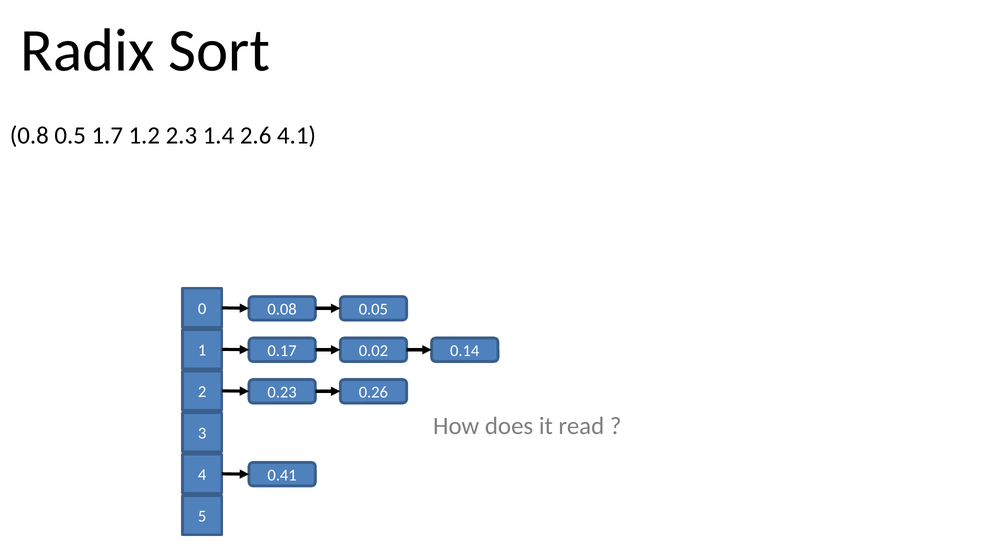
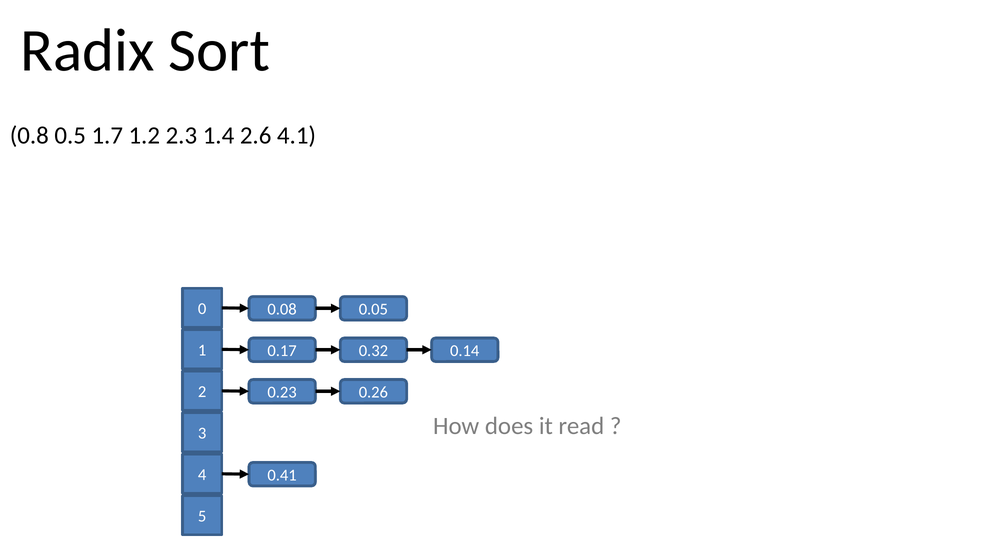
0.02: 0.02 -> 0.32 (373, 351)
